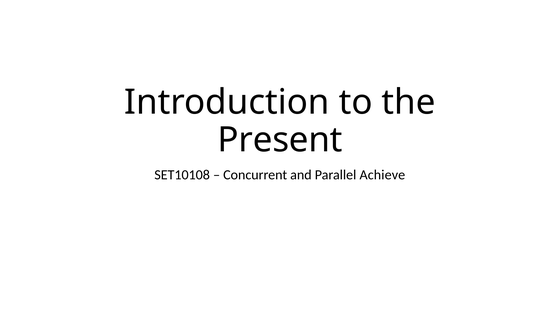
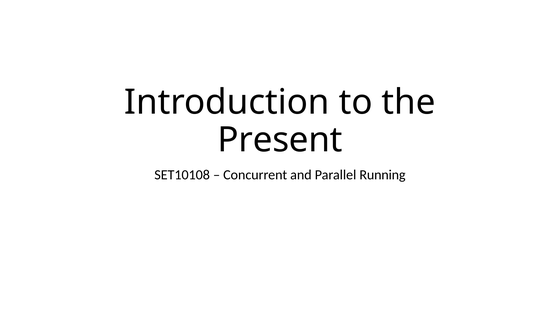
Achieve: Achieve -> Running (382, 175)
